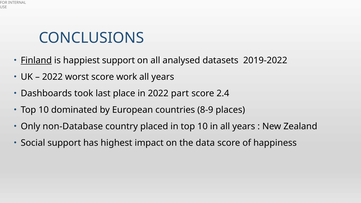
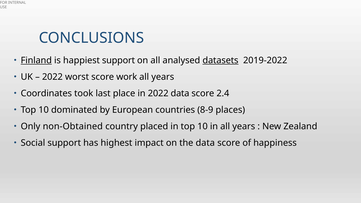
datasets underline: none -> present (220, 60)
Dashboards: Dashboards -> Coordinates (46, 93)
2022 part: part -> data (180, 93)
non-Database: non-Database -> non-Obtained (73, 126)
